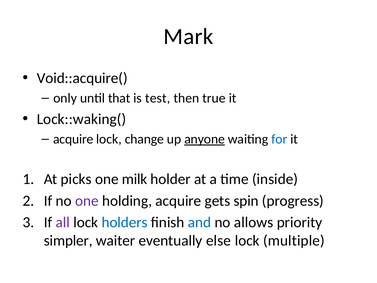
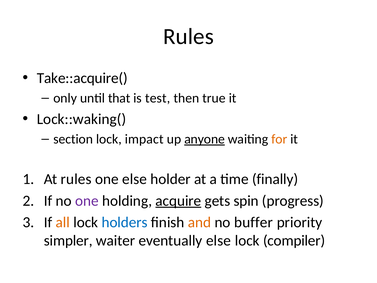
Mark: Mark -> Rules (188, 36)
Void::acquire(: Void::acquire( -> Take::acquire( (82, 78)
acquire: acquire -> section (73, 139)
change: change -> impact (144, 139)
for colour: blue -> orange (279, 139)
At picks: picks -> rules (76, 179)
one milk: milk -> else (134, 179)
inside: inside -> finally (275, 179)
acquire underline: none -> present (178, 201)
all colour: purple -> orange (63, 222)
and colour: blue -> orange (199, 222)
allows: allows -> buffer (254, 222)
multiple: multiple -> compiler (294, 240)
